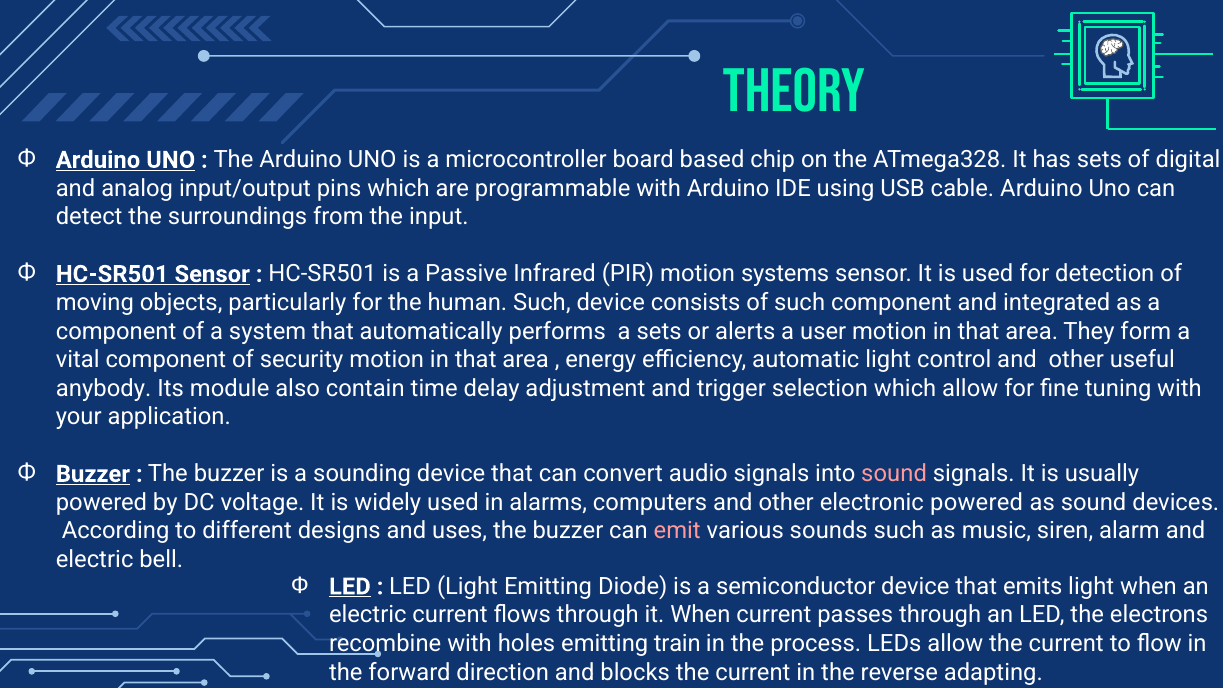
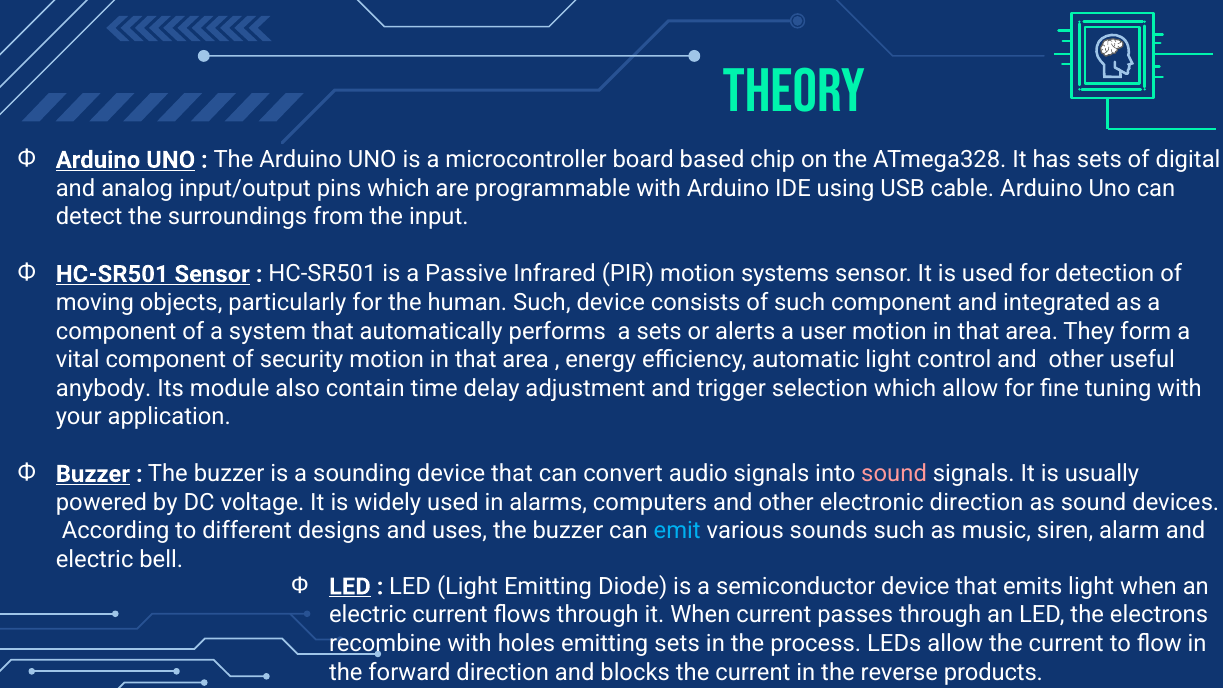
electronic powered: powered -> direction (977, 503)
emit colour: pink -> light blue (677, 531)
emitting train: train -> sets (677, 644)
adapting: adapting -> products (993, 672)
